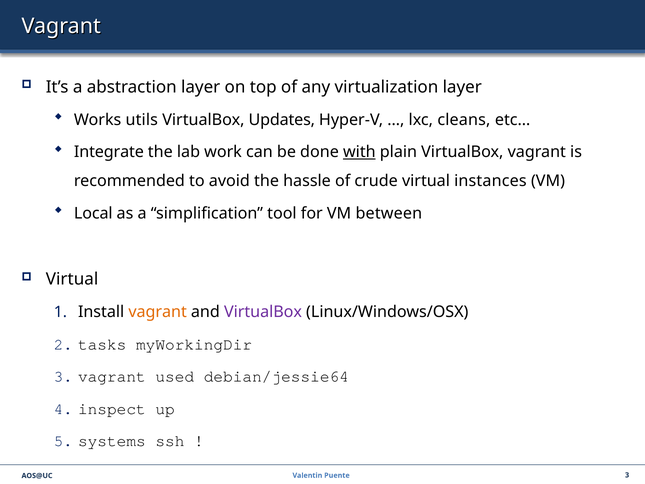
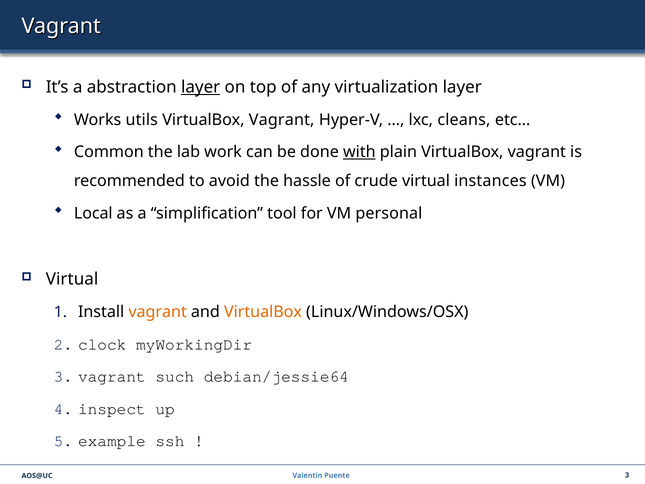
layer underline: none -> present (201, 87)
Updates: Updates -> Vagrant (282, 120)
Integrate: Integrate -> Common (109, 152)
between: between -> personal (389, 213)
VirtualBox colour: purple -> orange (263, 312)
tasks: tasks -> clock (102, 344)
used: used -> such (175, 376)
systems: systems -> example (112, 441)
